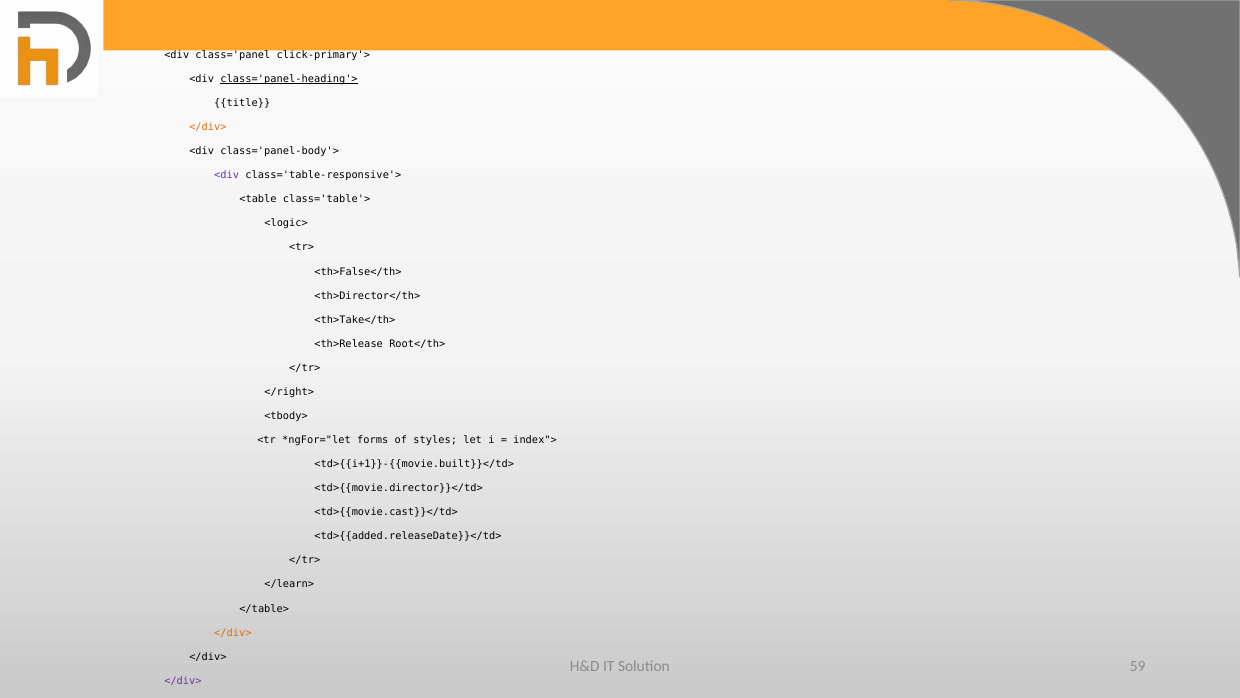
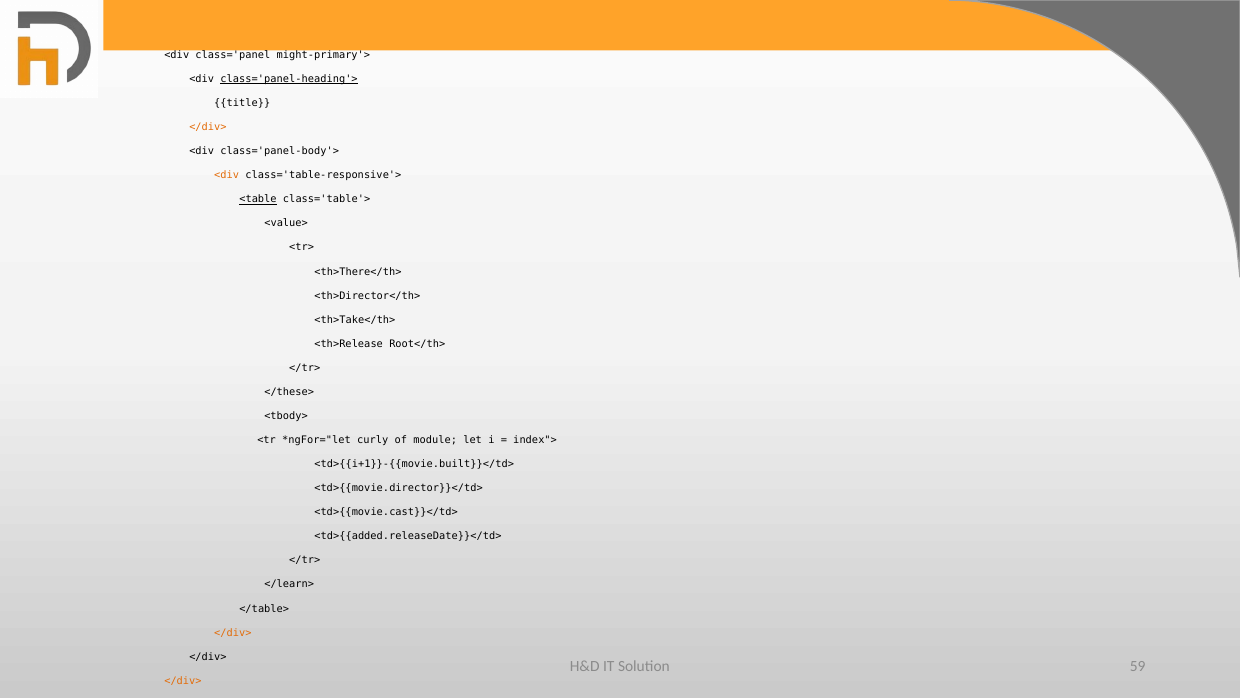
click-primary'>: click-primary'> -> might-primary'> (323, 55)
<div colour: purple -> orange (227, 175)
<table underline: none -> present (258, 199)
<logic>: <logic> -> <value> (286, 223)
<th>False</th>: <th>False</th> -> <th>There</th> (358, 271)
</right>: </right> -> </these> (289, 392)
forms: forms -> curly (373, 440)
styles: styles -> module (435, 440)
</div> colour: purple -> orange (183, 680)
